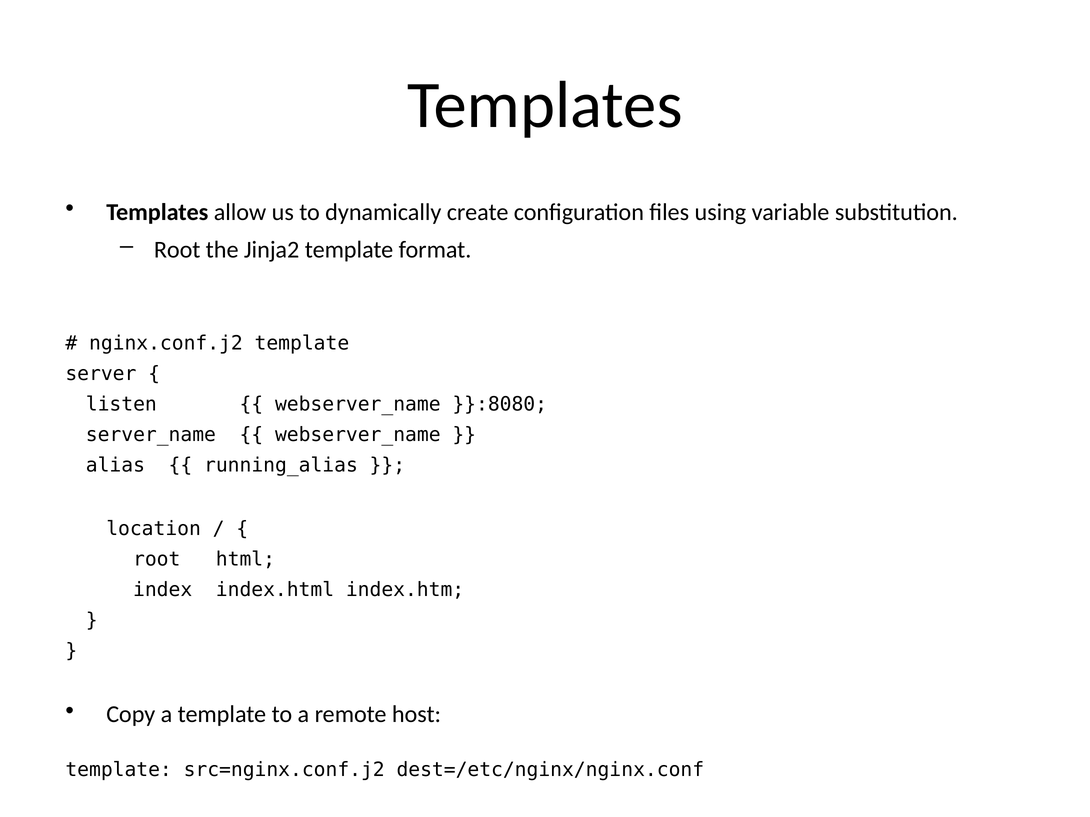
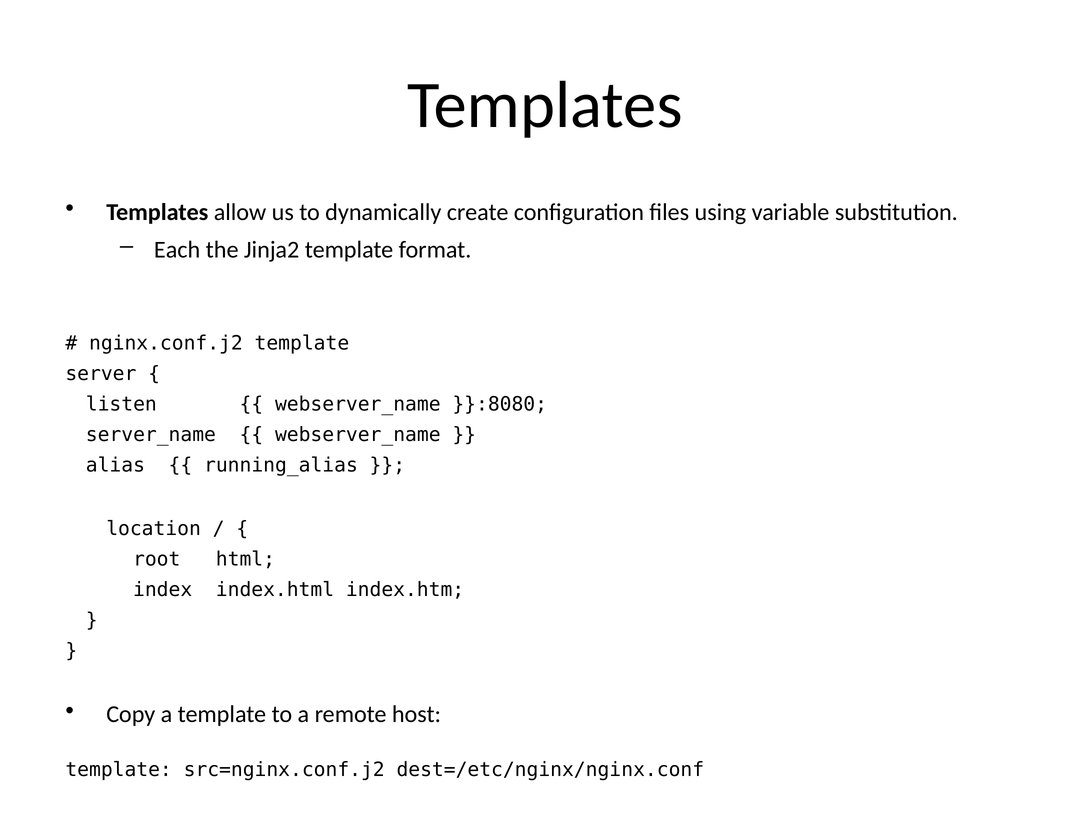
Root: Root -> Each (177, 250)
